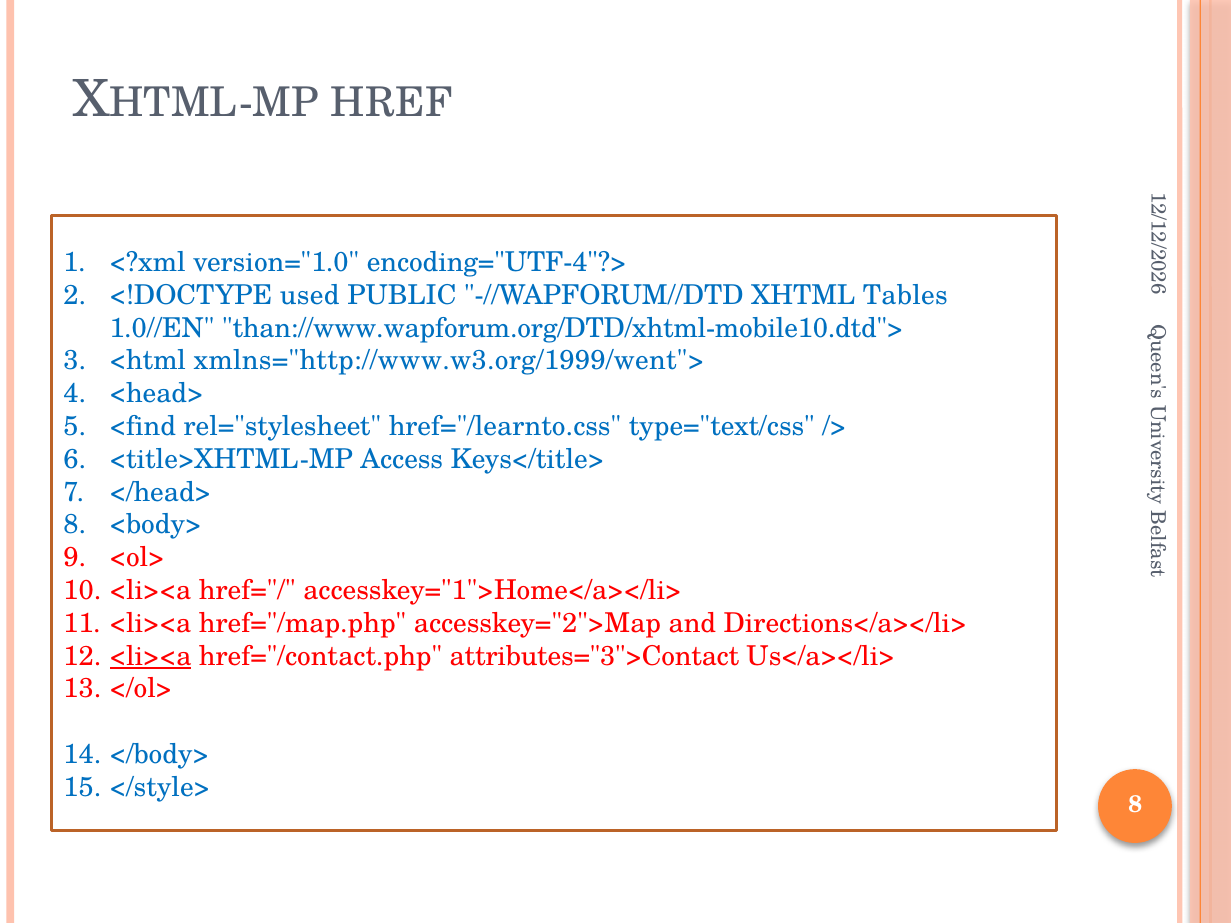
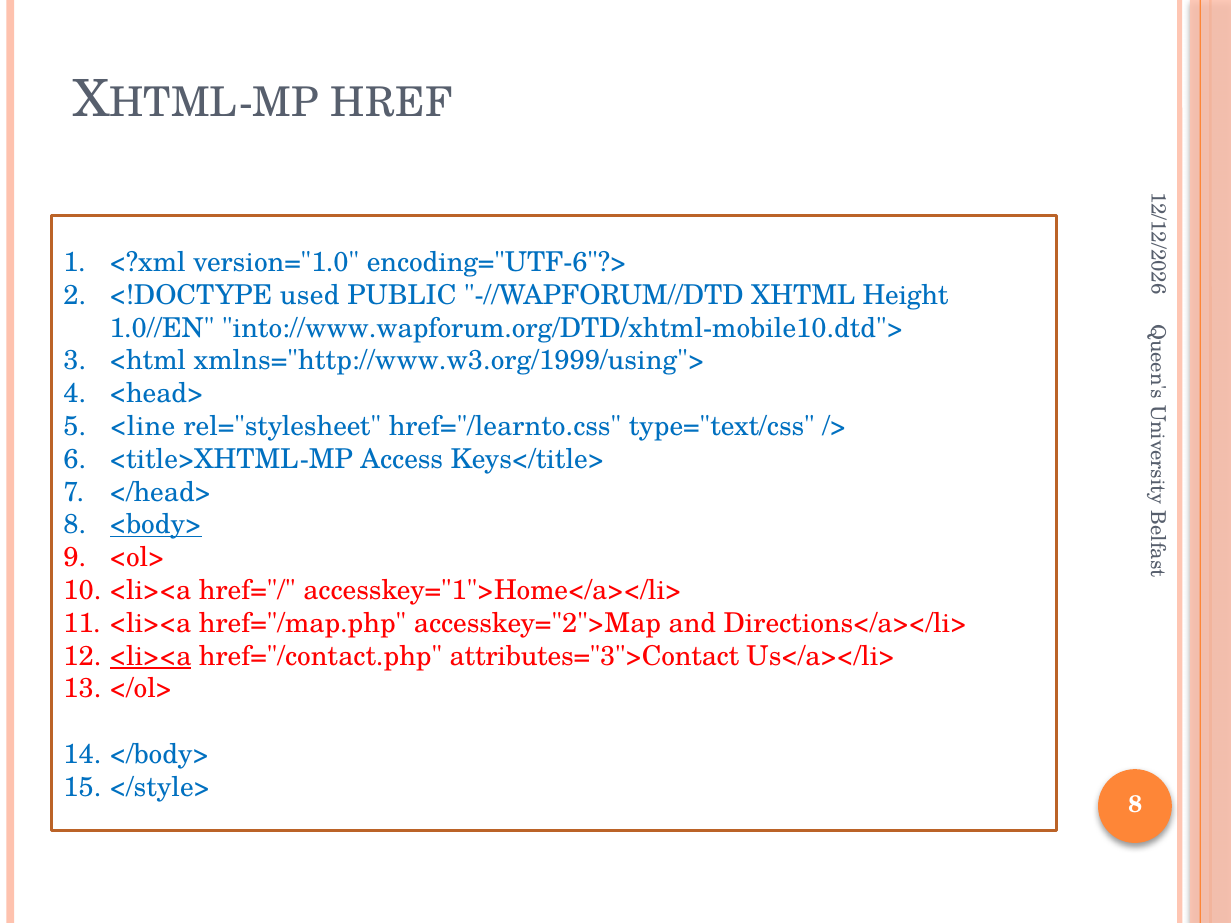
encoding="UTF-4"?>: encoding="UTF-4"?> -> encoding="UTF-6"?> (497, 263)
Tables: Tables -> Height (906, 295)
than://www.wapforum.org/DTD/xhtml-mobile10.dtd">: than://www.wapforum.org/DTD/xhtml-mobile10.dtd"> -> into://www.wapforum.org/DTD/xhtml-mobile10.dtd"> (563, 328)
xmlns="http://www.w3.org/1999/went">: xmlns="http://www.w3.org/1999/went"> -> xmlns="http://www.w3.org/1999/using"> (449, 361)
<find: <find -> <line (143, 427)
<body> underline: none -> present (156, 525)
